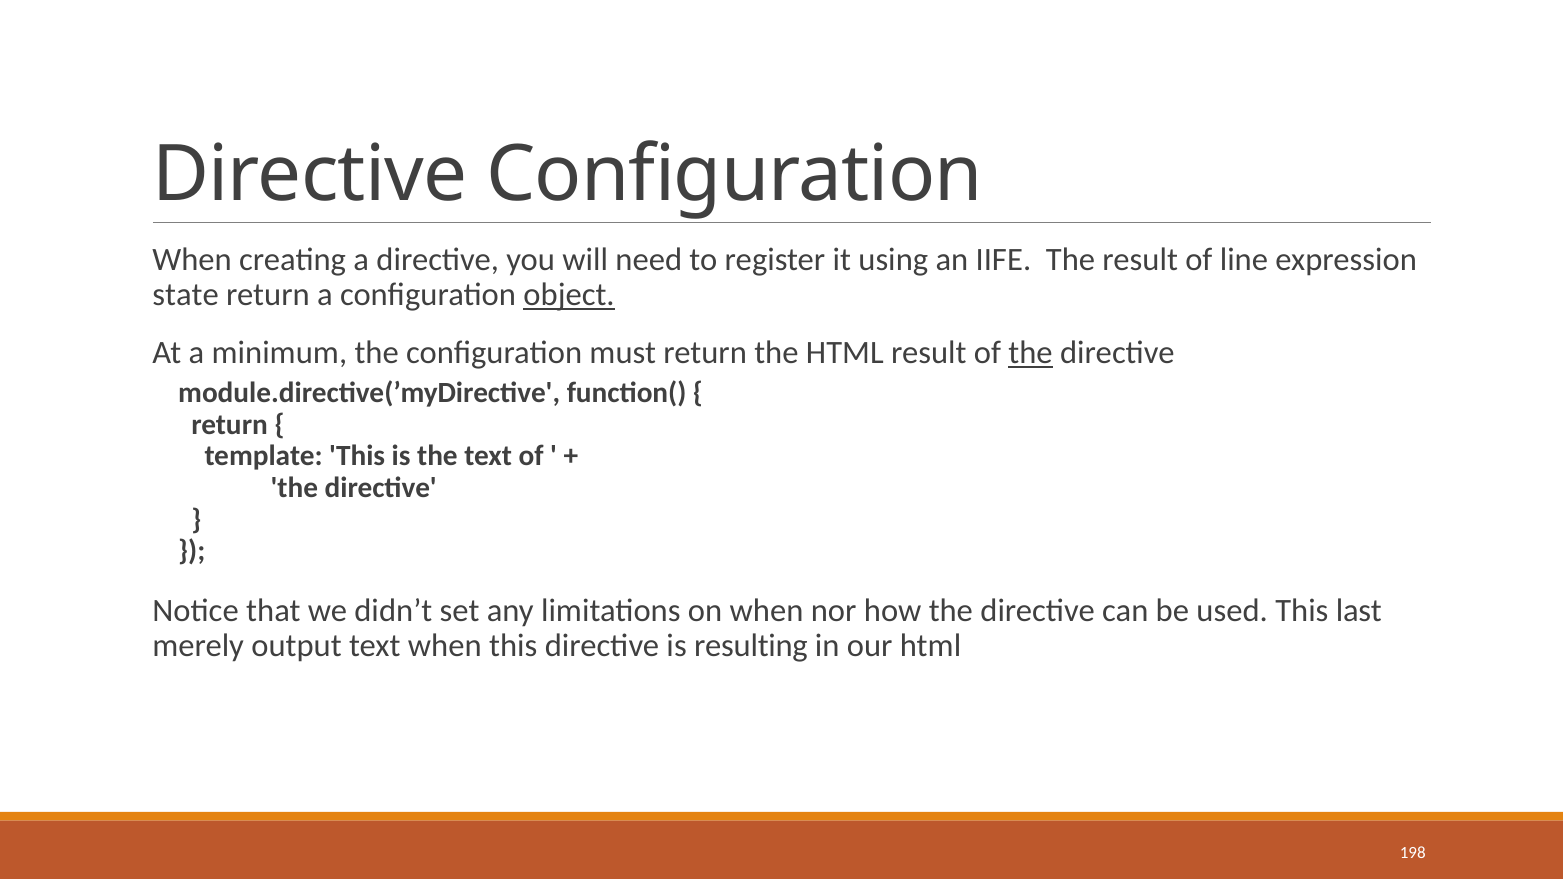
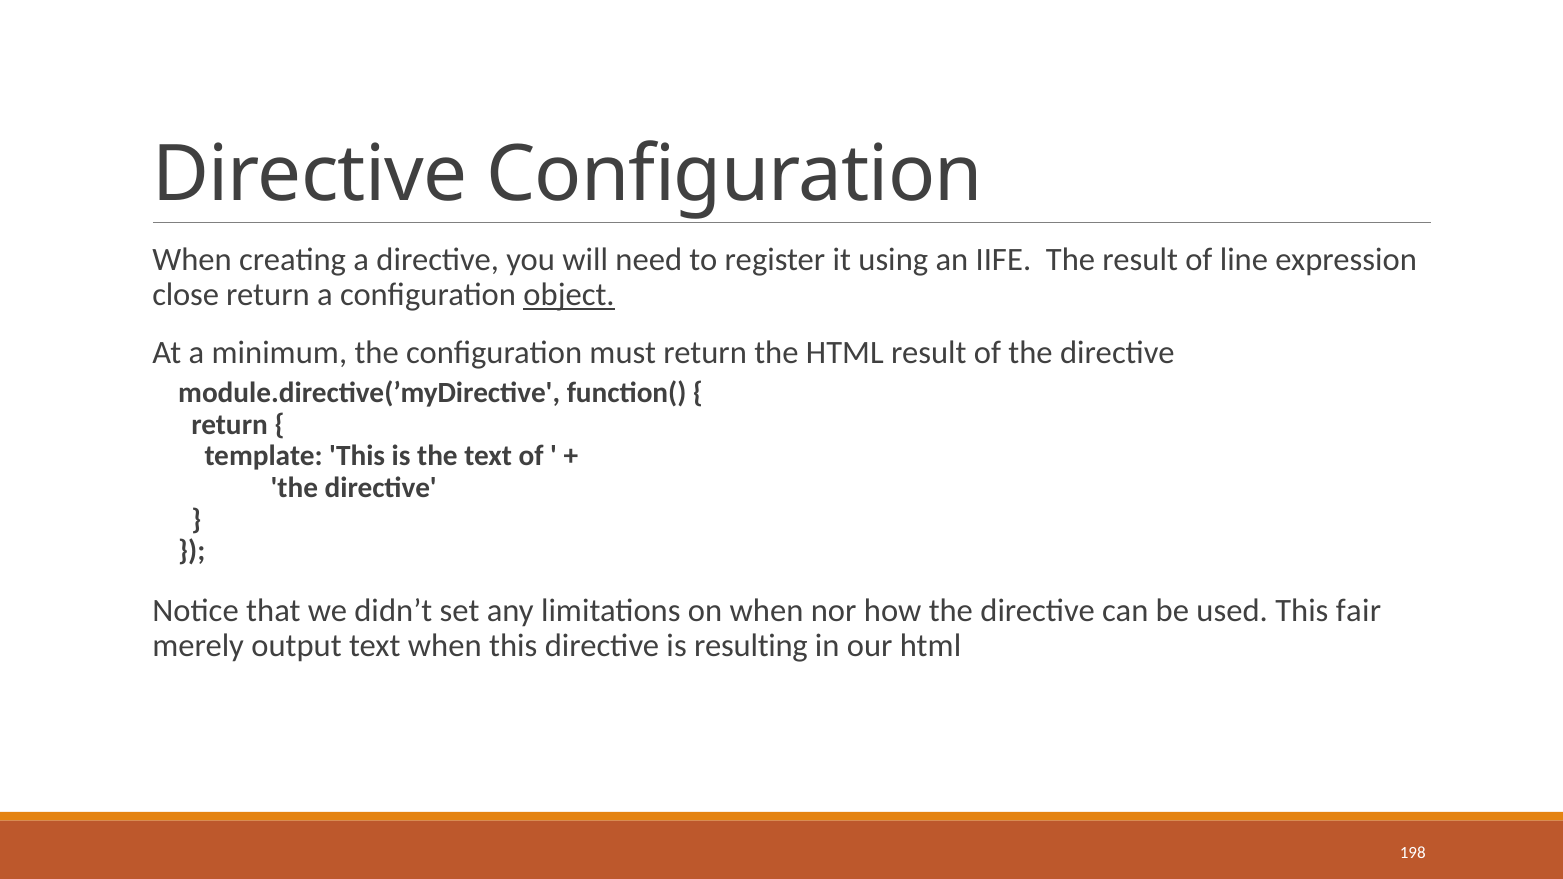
state: state -> close (186, 295)
the underline: present -> none (1031, 353)
last: last -> fair (1359, 611)
